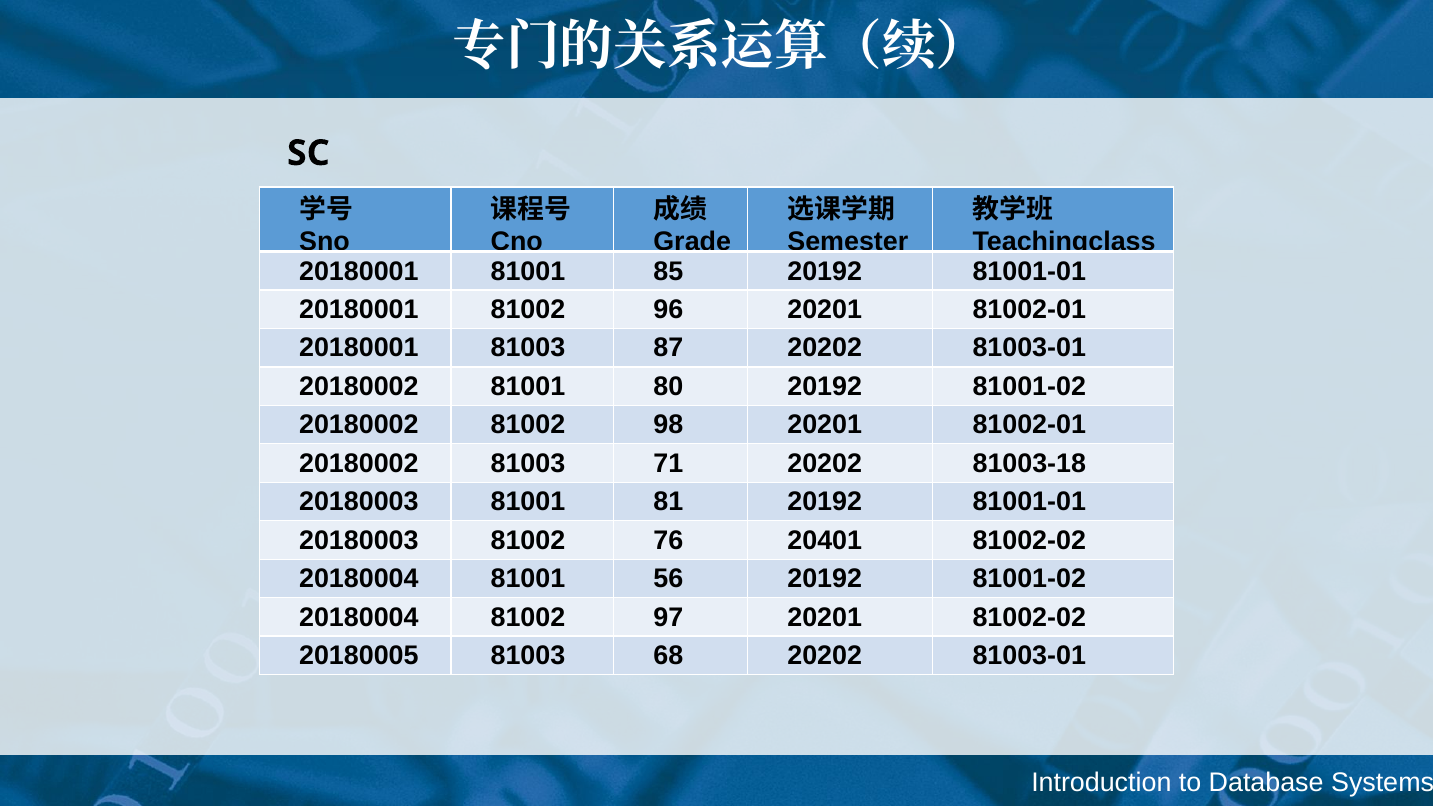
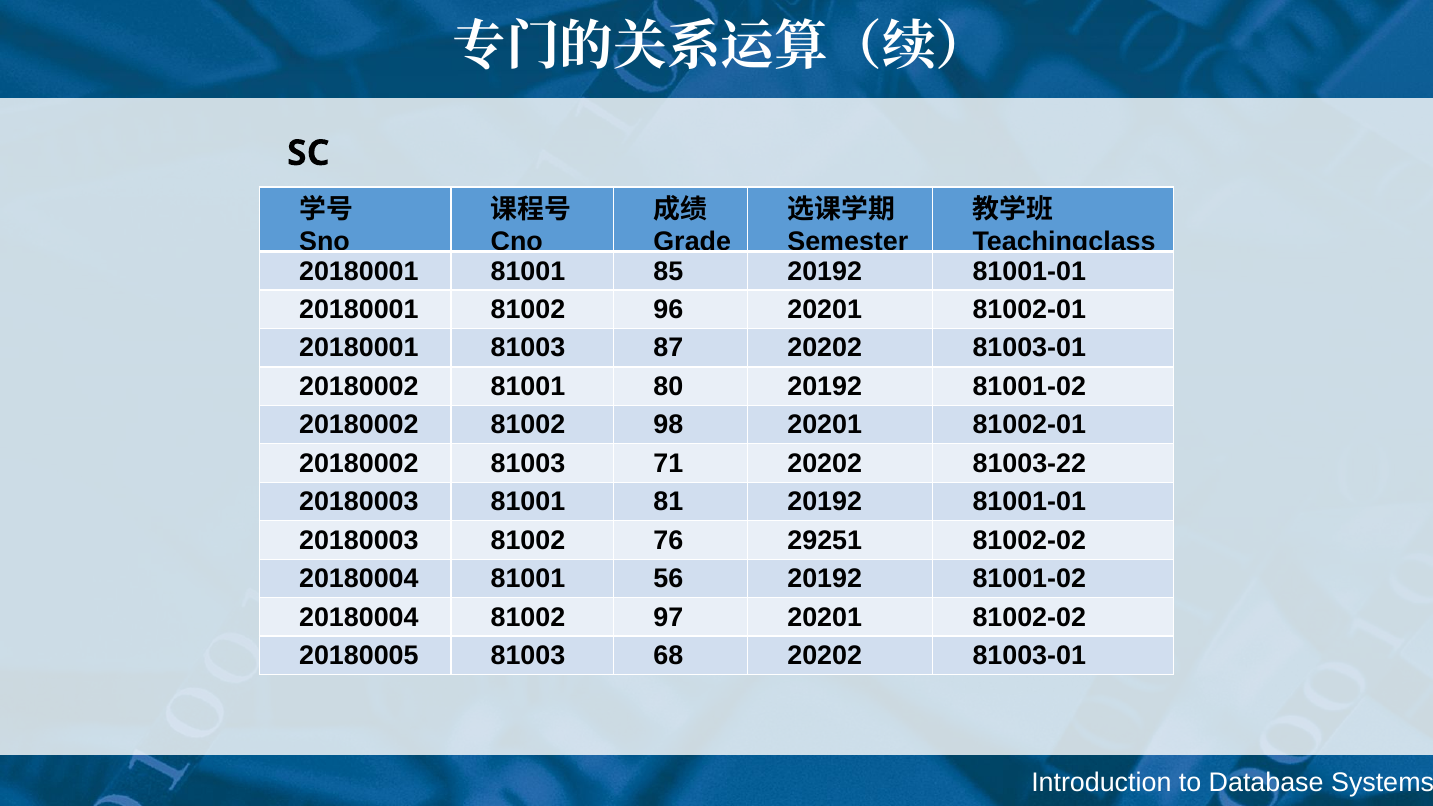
81003-18: 81003-18 -> 81003-22 (1029, 464)
20401: 20401 -> 29251 (825, 540)
